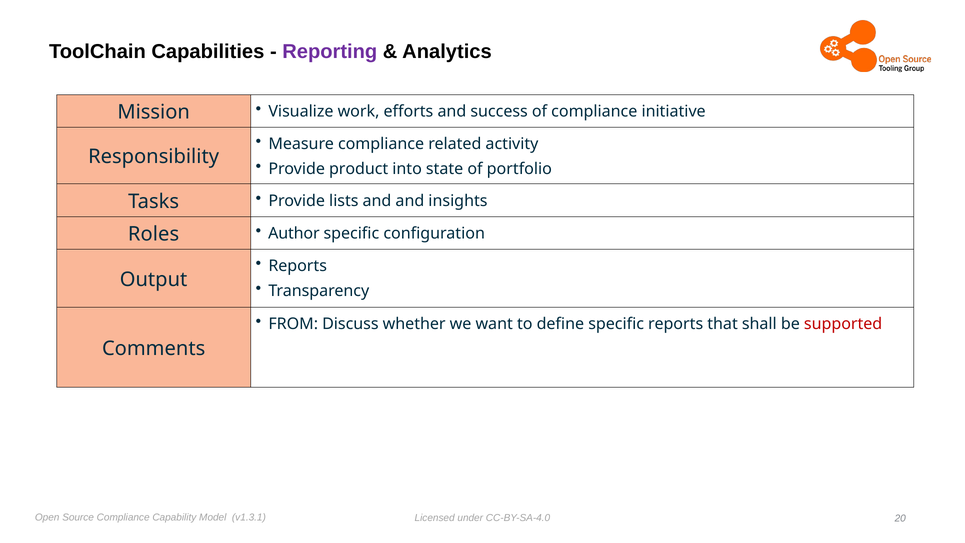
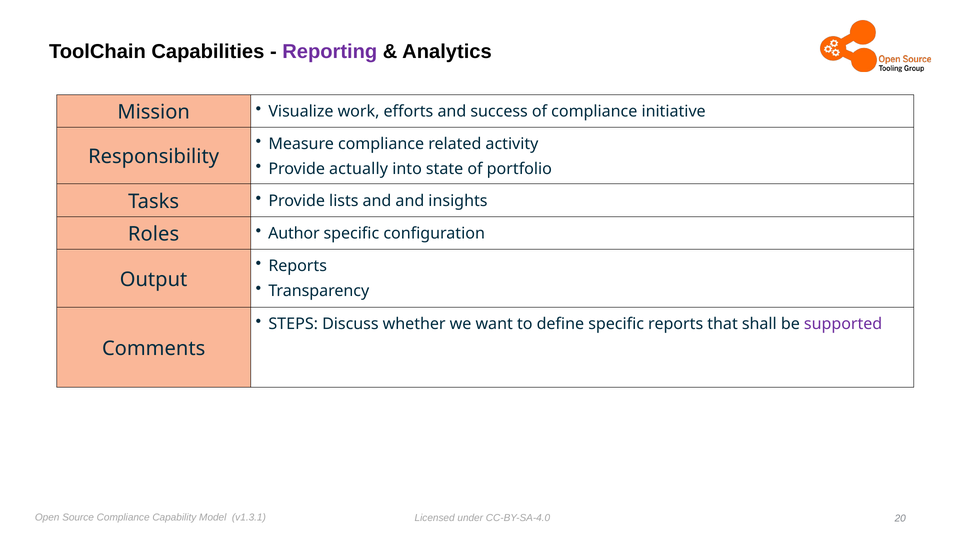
product: product -> actually (359, 169)
FROM: FROM -> STEPS (293, 324)
supported colour: red -> purple (843, 324)
